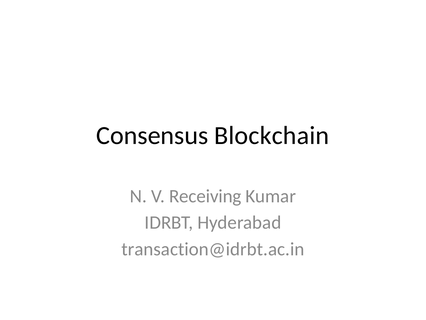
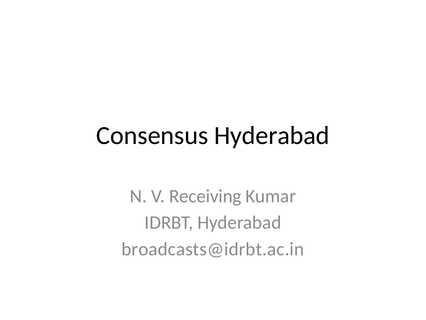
Consensus Blockchain: Blockchain -> Hyderabad (272, 135)
transaction@idrbt.ac.in: transaction@idrbt.ac.in -> broadcasts@idrbt.ac.in (213, 249)
